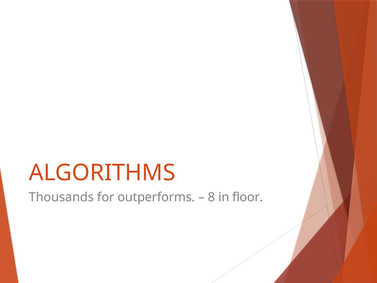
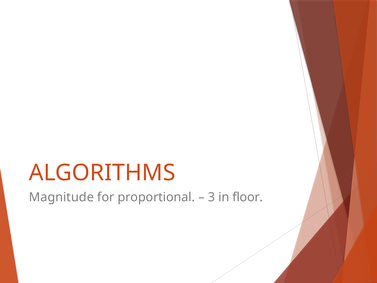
Thousands: Thousands -> Magnitude (61, 197)
outperforms: outperforms -> proportional (156, 197)
8: 8 -> 3 (211, 197)
